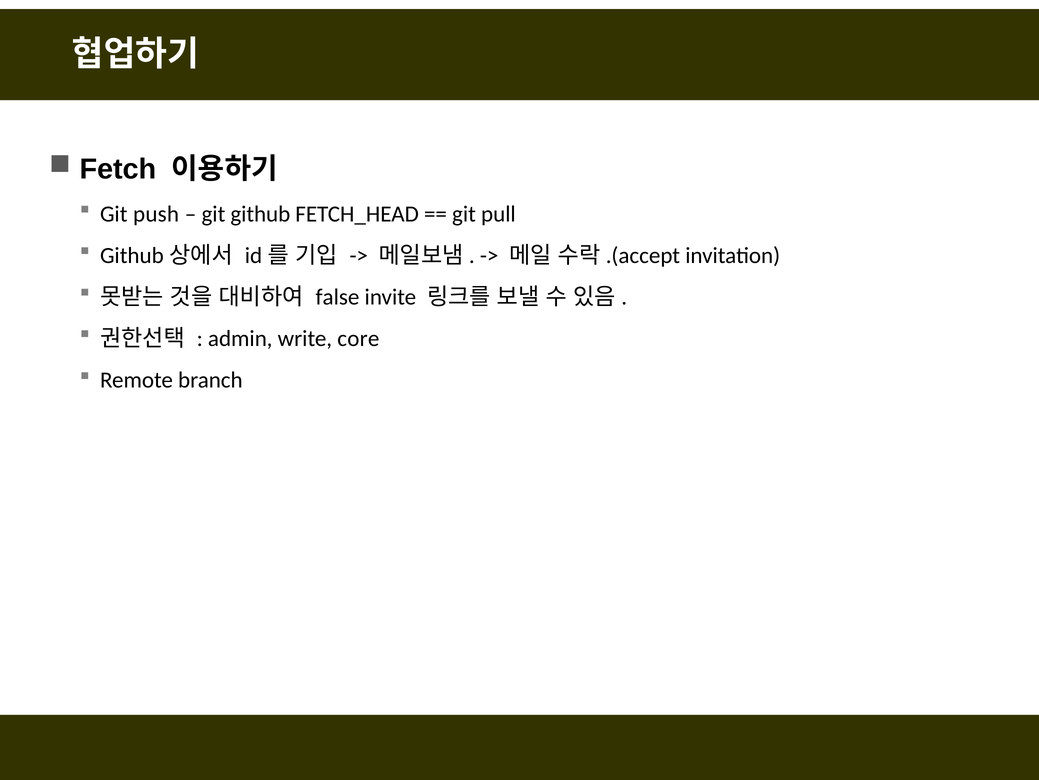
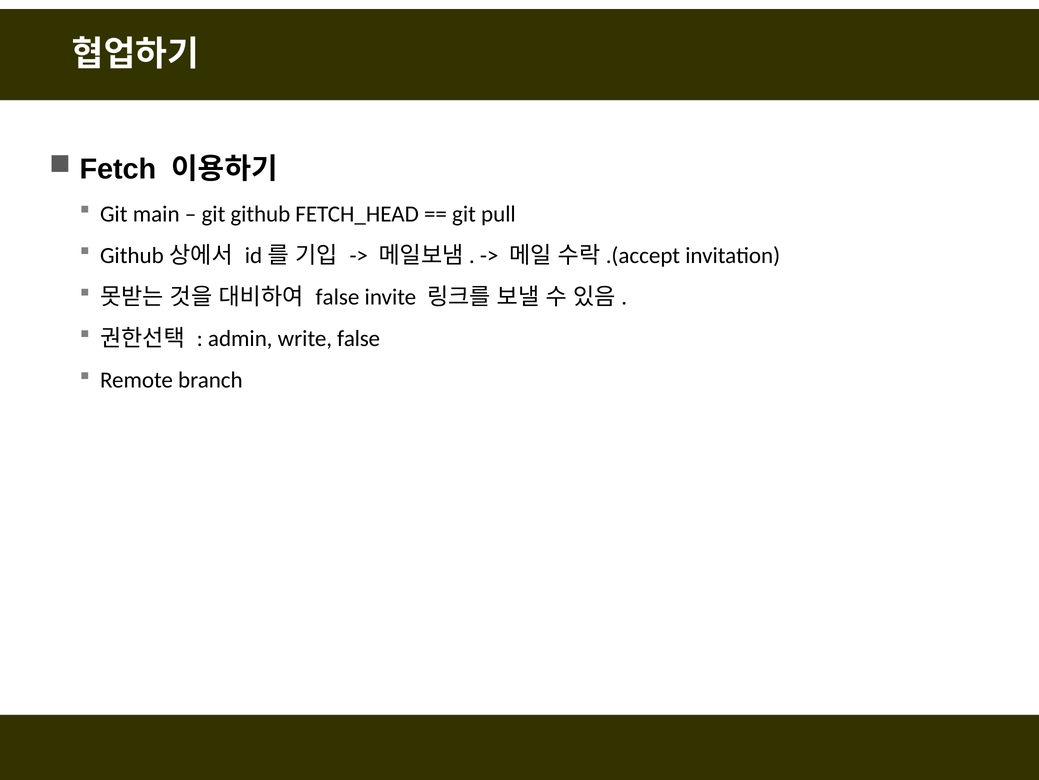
push: push -> main (156, 214)
write core: core -> false (359, 338)
